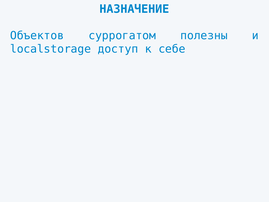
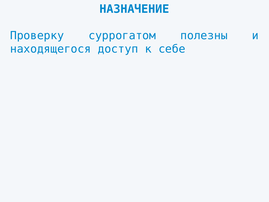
Объектов: Объектов -> Проверку (37, 36)
localstorage: localstorage -> находящегося (51, 49)
